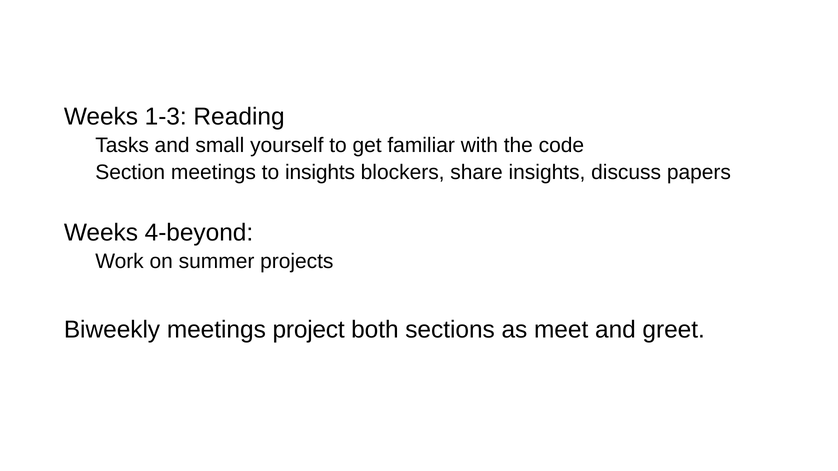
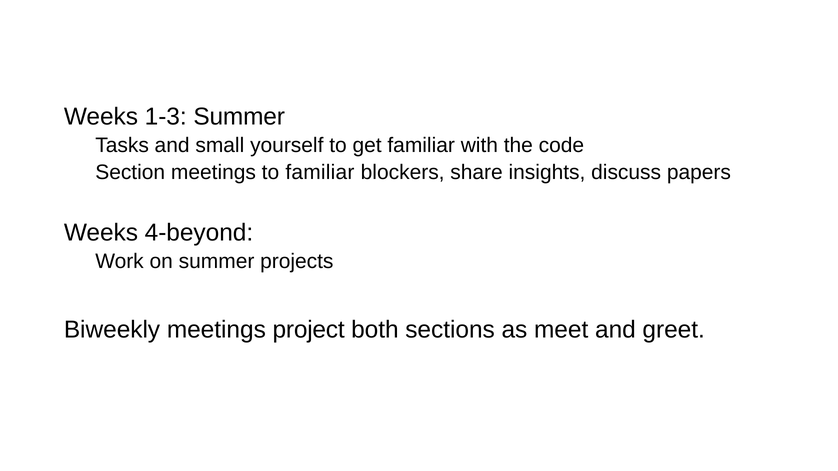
1-3 Reading: Reading -> Summer (239, 117)
to insights: insights -> familiar (320, 173)
